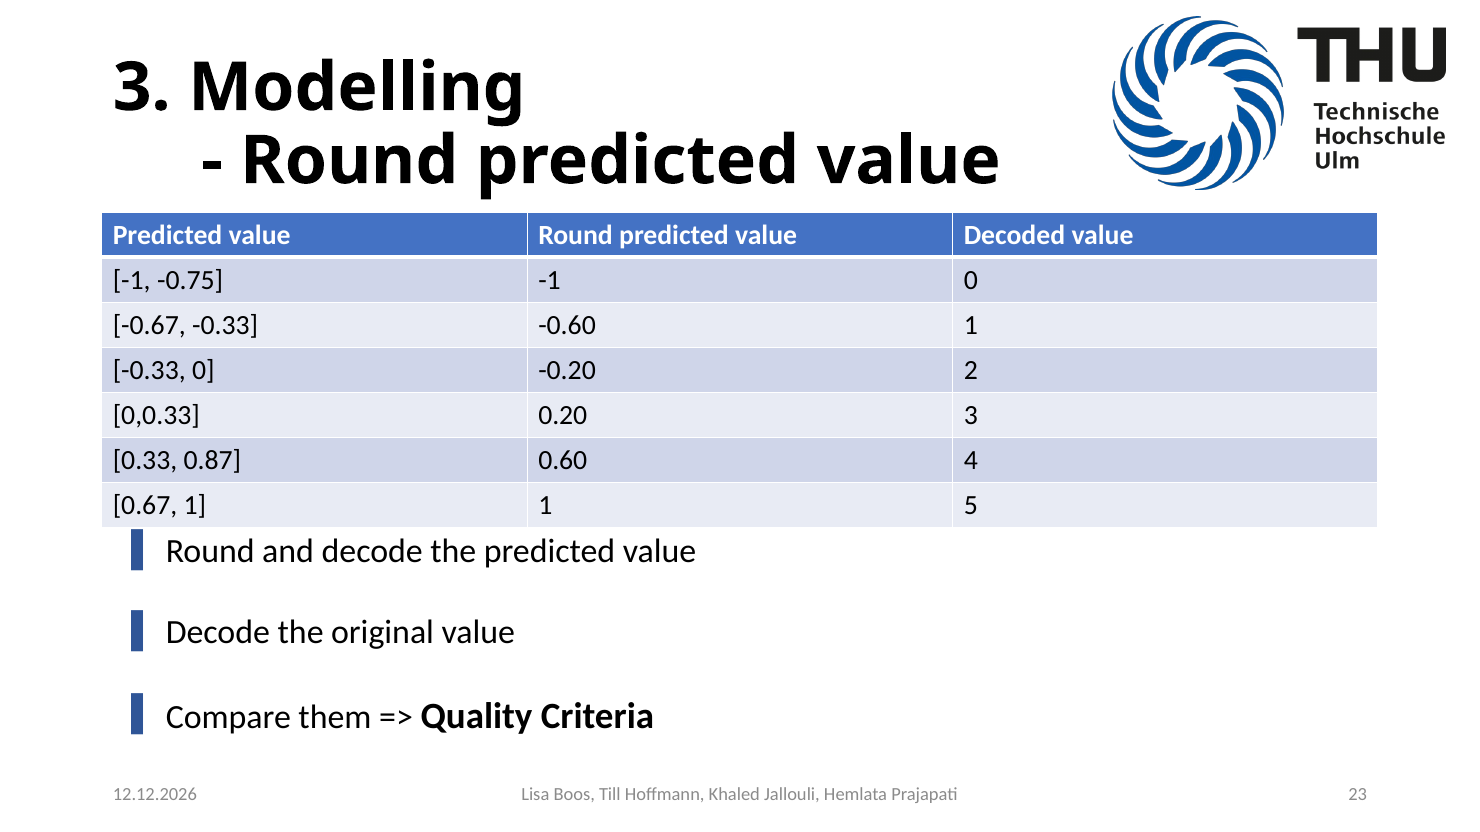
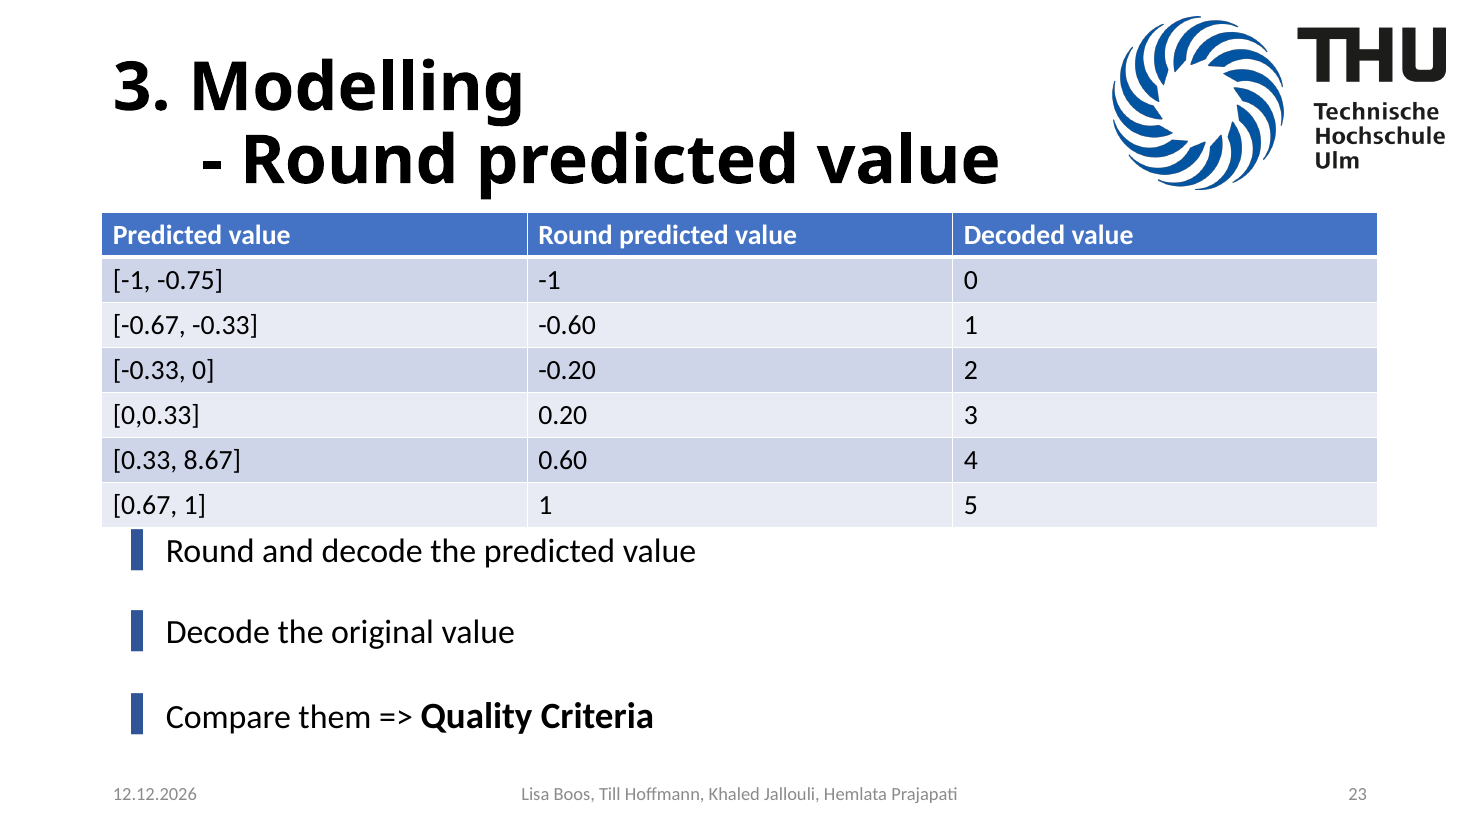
0.87: 0.87 -> 8.67 (212, 460)
